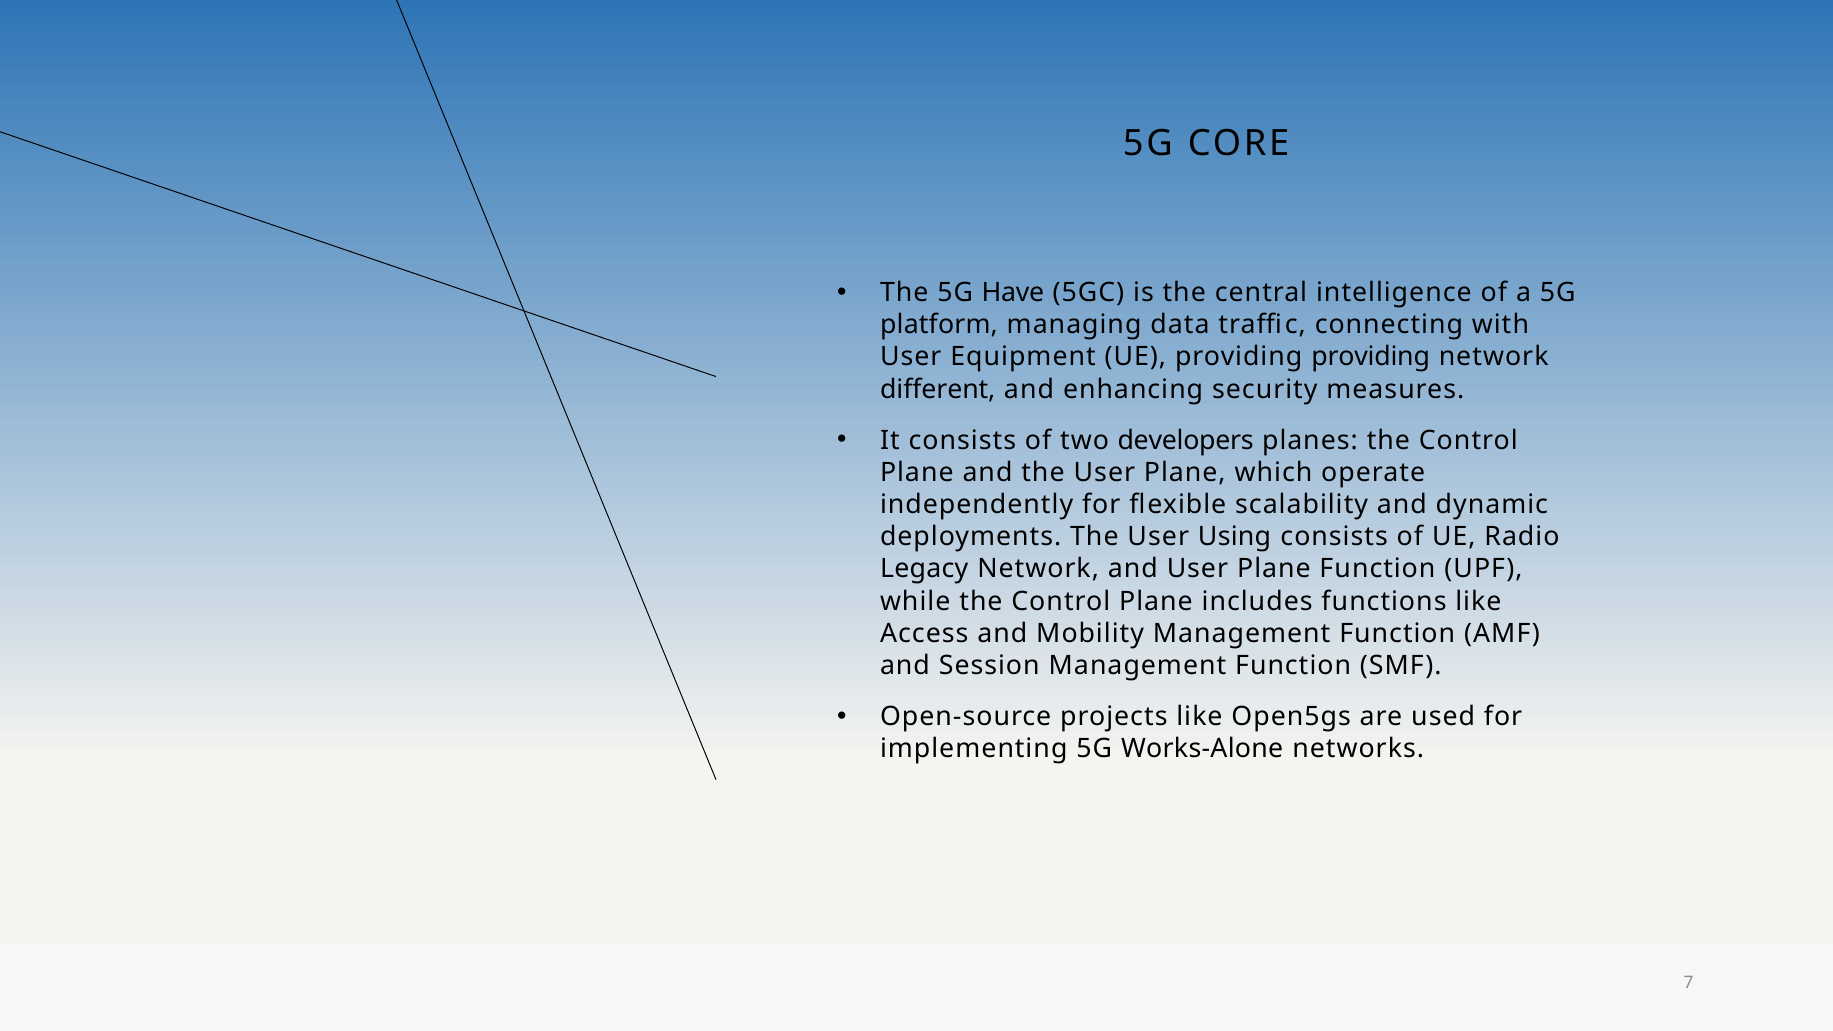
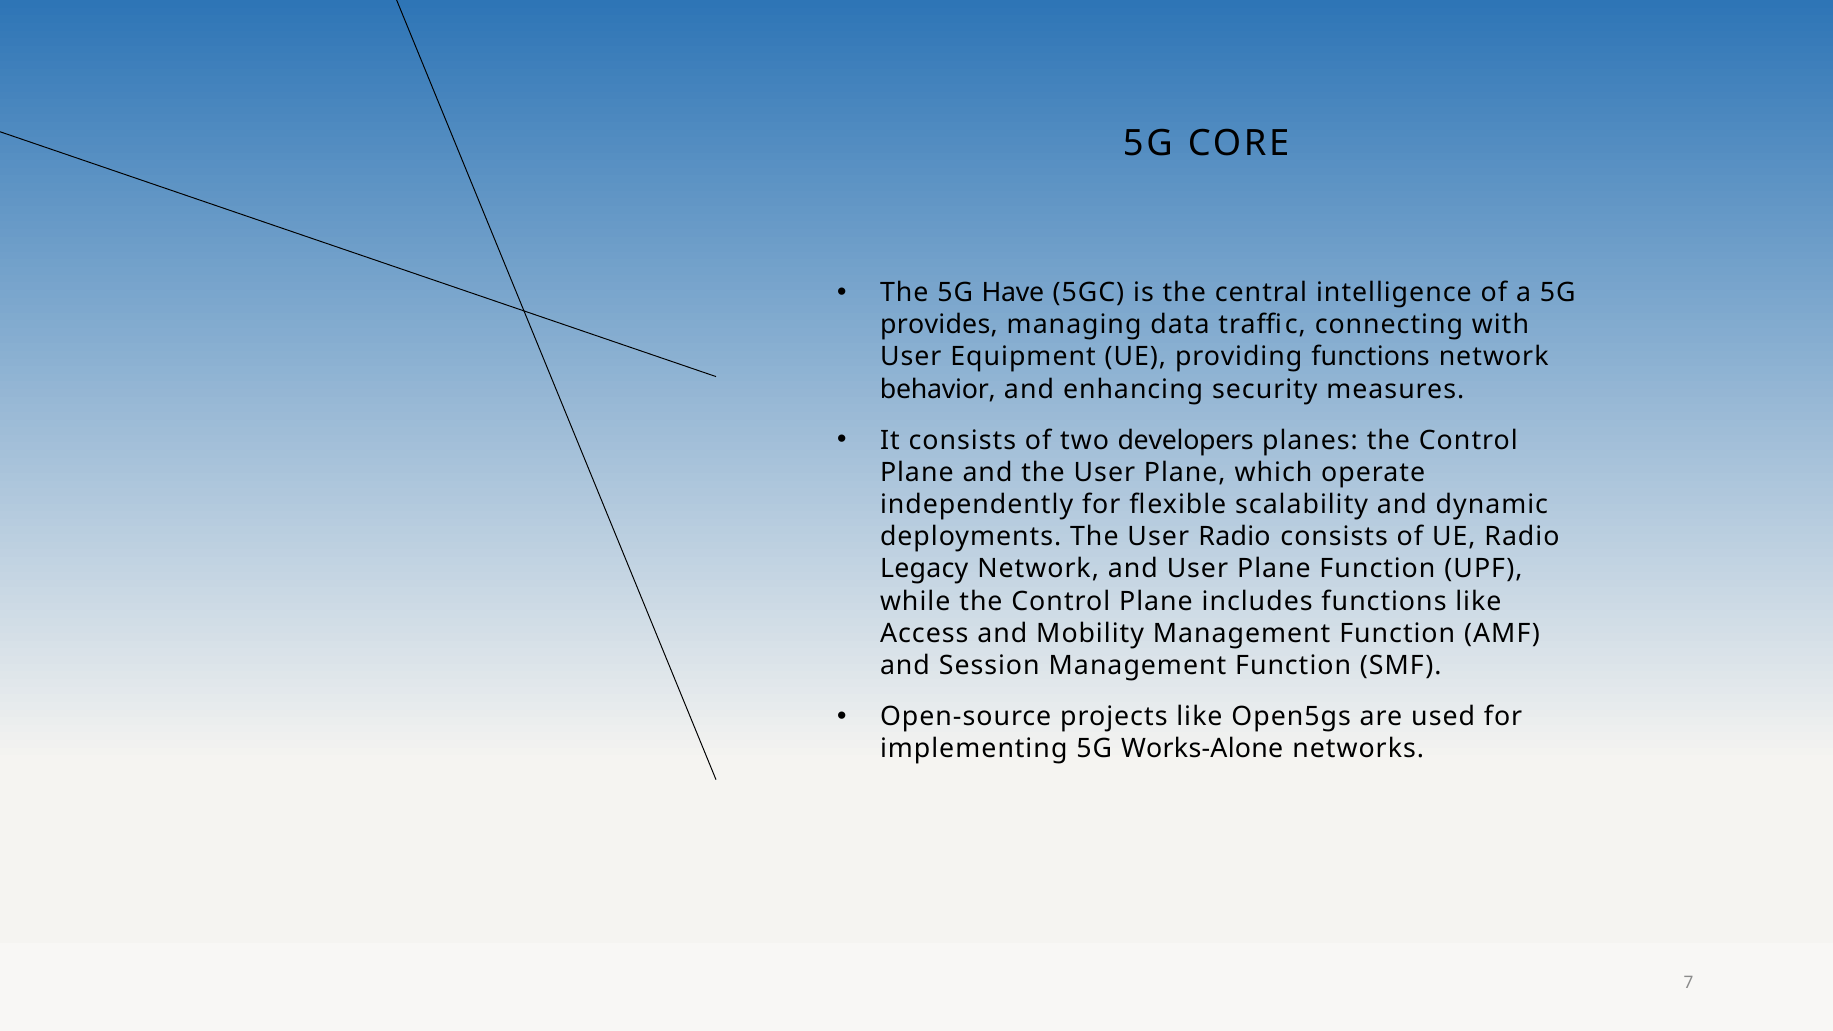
platform: platform -> provides (939, 325)
providing providing: providing -> functions (1370, 357)
different: different -> behavior (938, 389)
User Using: Using -> Radio (1235, 537)
